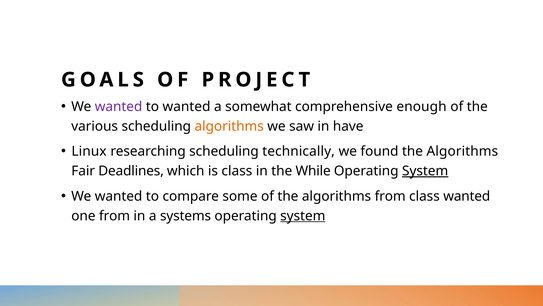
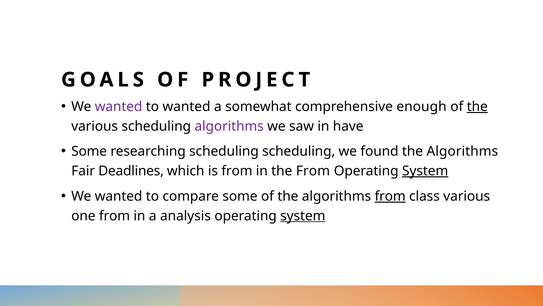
the underline: none -> present (477, 106)
algorithms colour: orange -> purple (229, 126)
Linux: Linux -> Some (89, 151)
scheduling technically: technically -> scheduling (299, 151)
is class: class -> from (237, 171)
the While: While -> From (313, 171)
from underline: none -> present (390, 196)
class wanted: wanted -> various (467, 196)
systems: systems -> analysis (185, 215)
